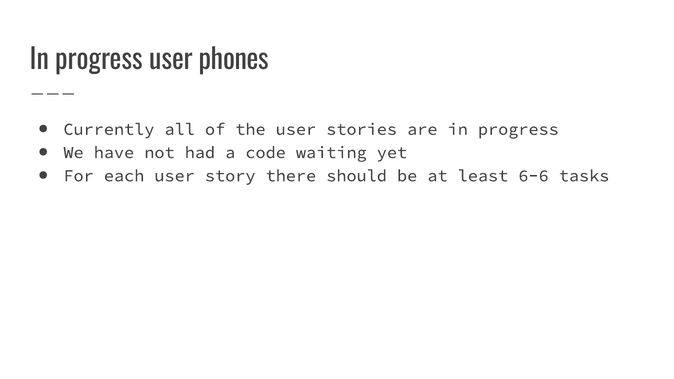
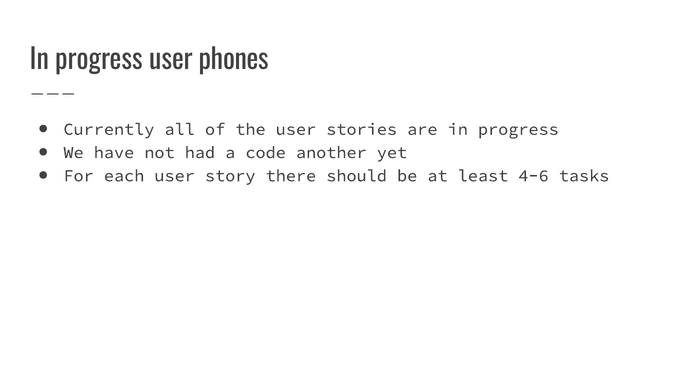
waiting: waiting -> another (331, 153)
6-6: 6-6 -> 4-6 (534, 176)
